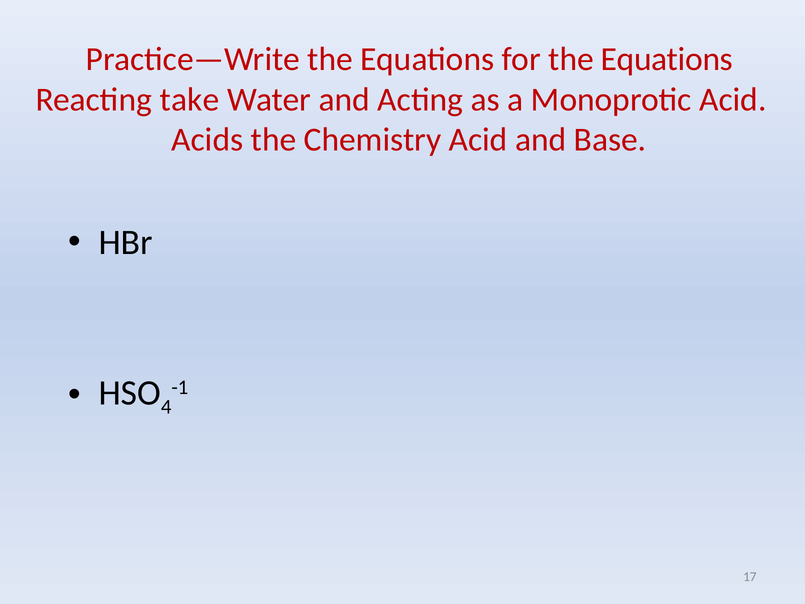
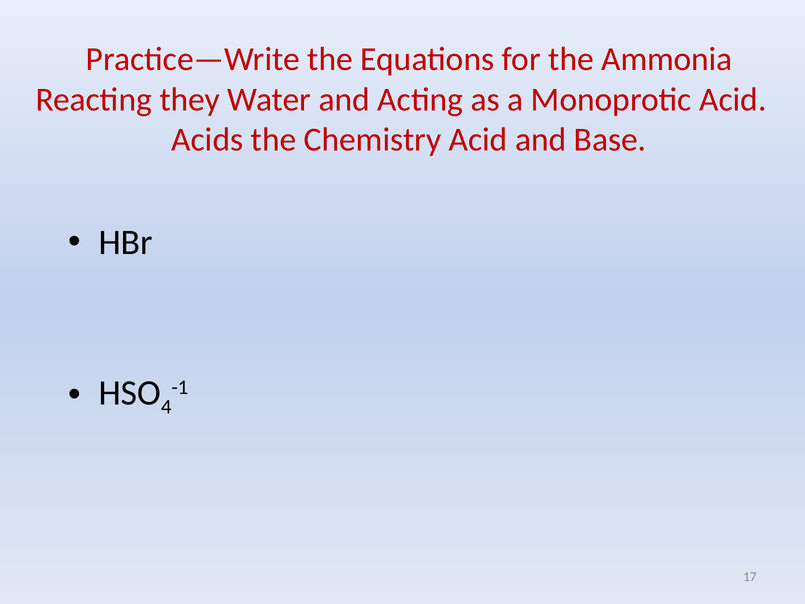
for the Equations: Equations -> Ammonia (667, 59)
take: take -> they (190, 100)
